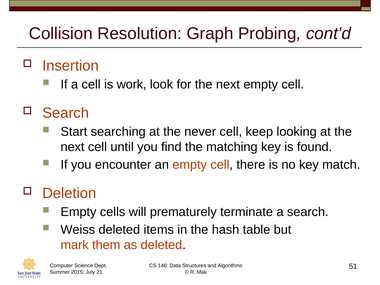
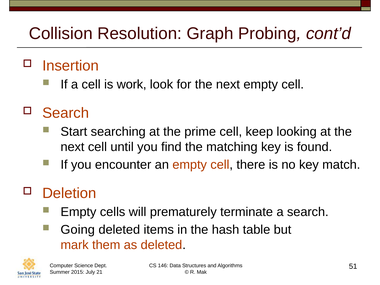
never: never -> prime (200, 132)
Weiss: Weiss -> Going (78, 230)
